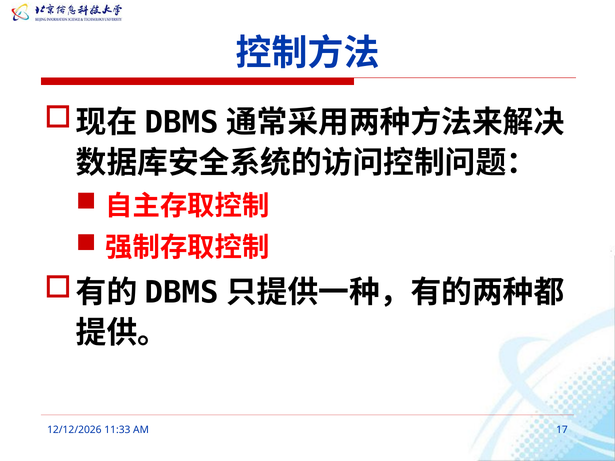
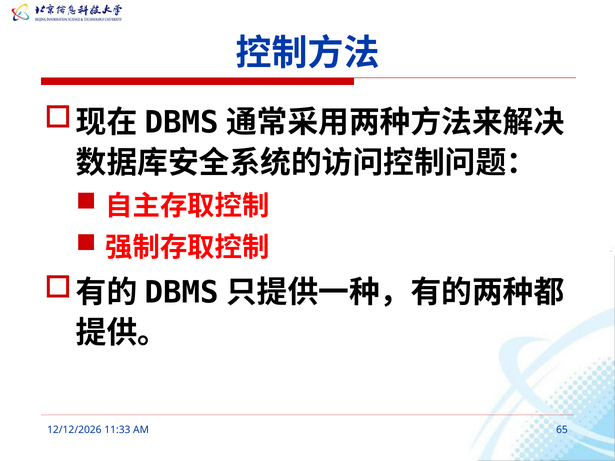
17: 17 -> 65 (562, 430)
